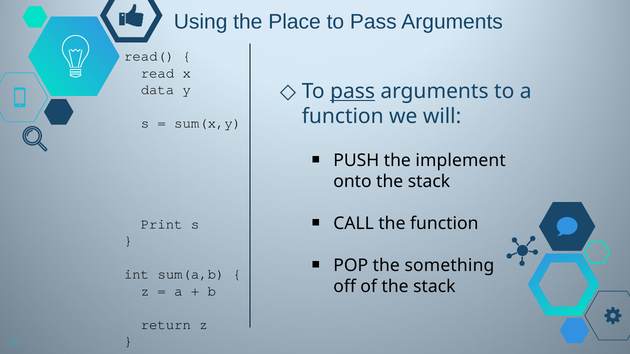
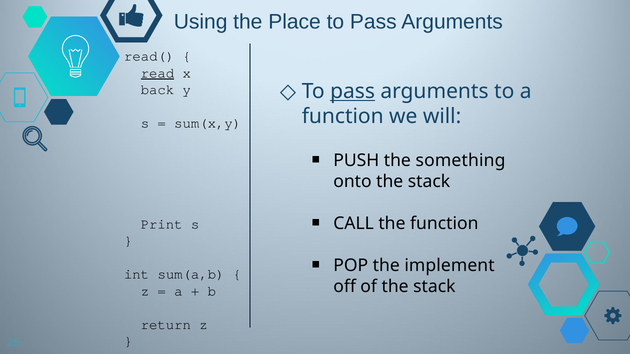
read underline: none -> present (158, 73)
data: data -> back (158, 90)
implement: implement -> something (461, 161)
something: something -> implement (449, 266)
